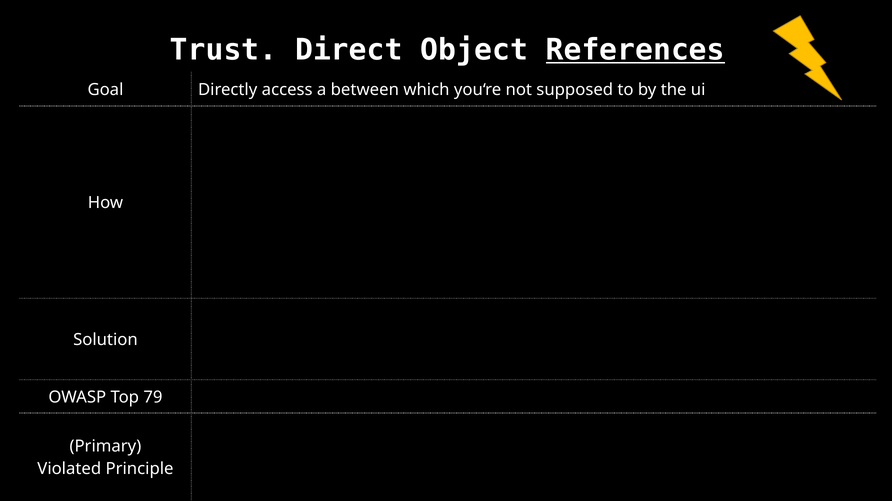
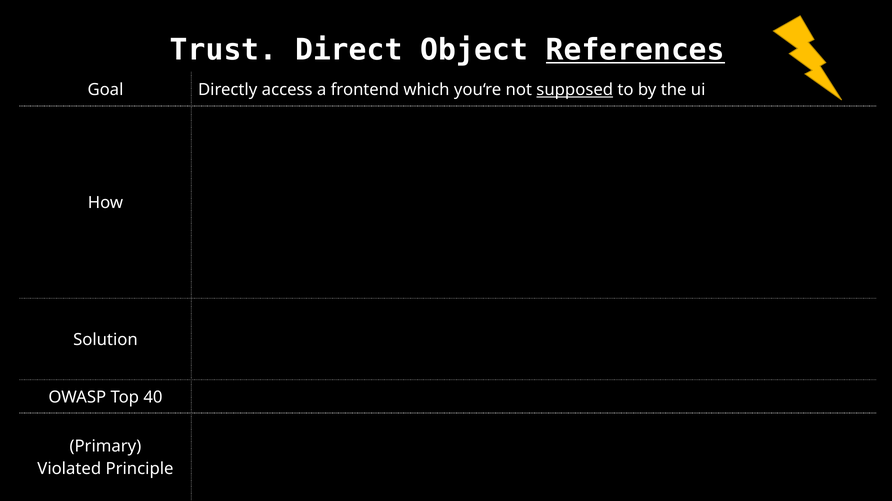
between: between -> frontend (365, 90)
supposed underline: none -> present (575, 90)
79: 79 -> 40 (153, 398)
